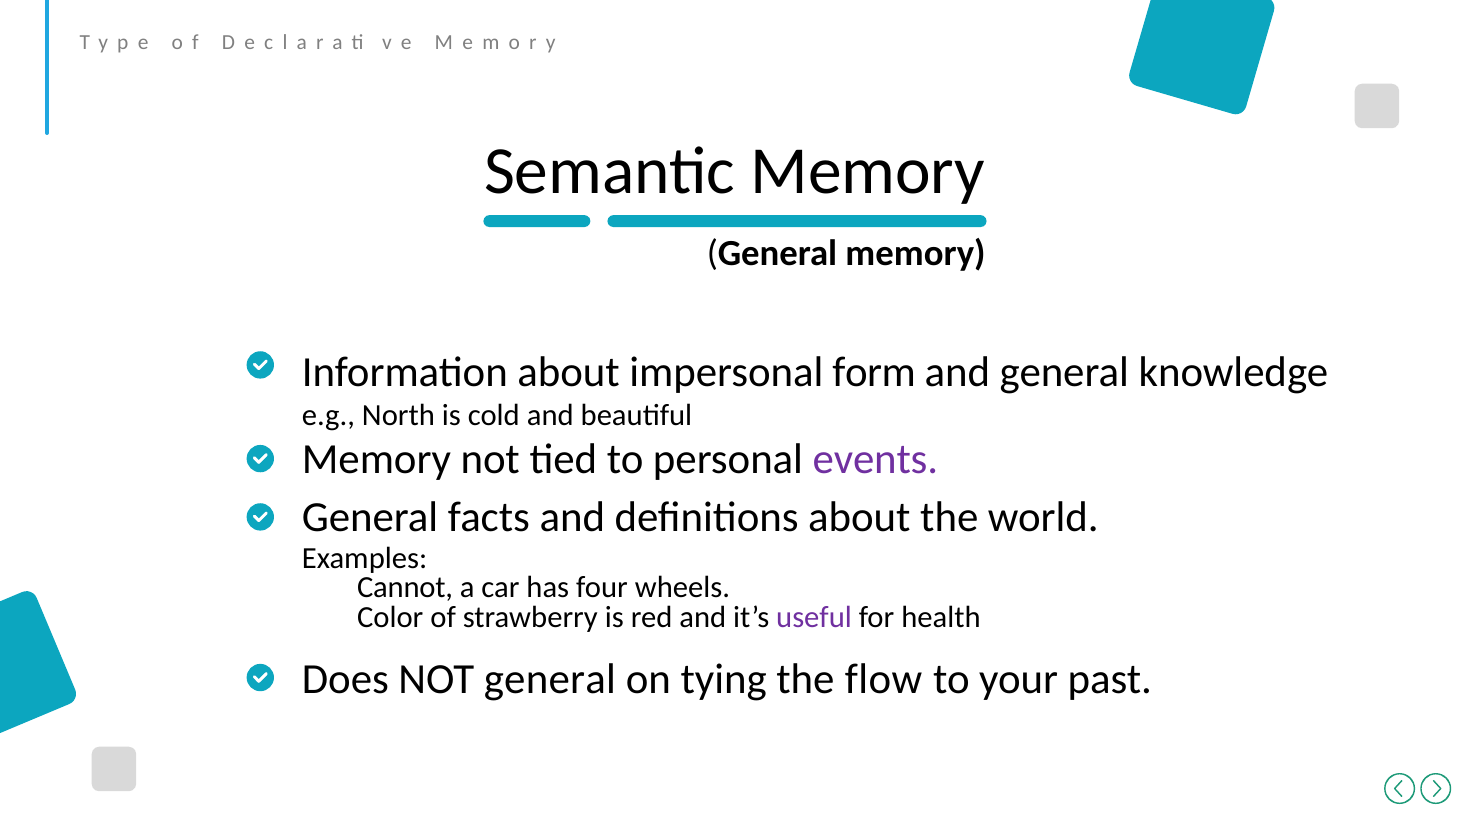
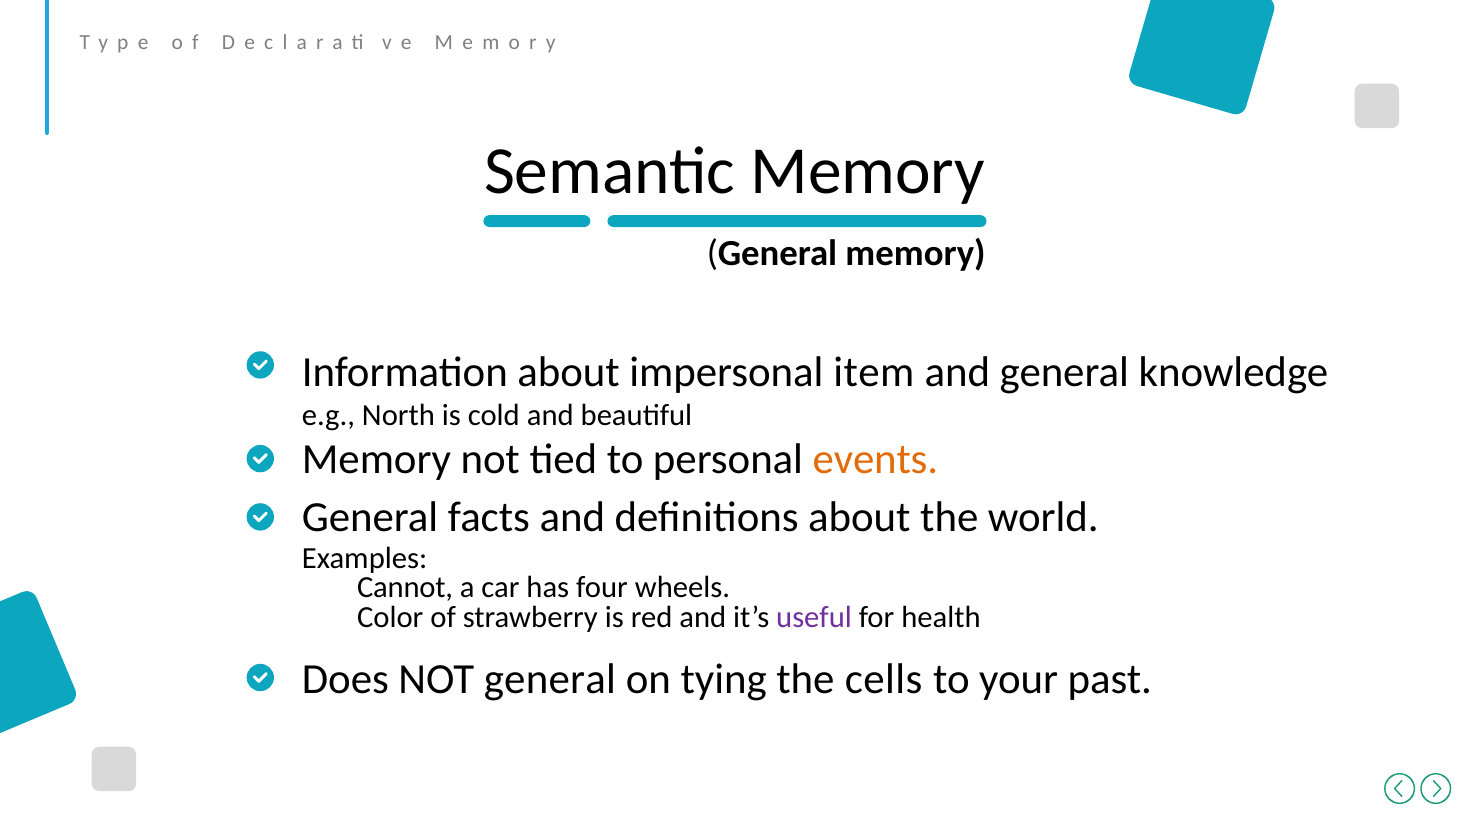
form: form -> item (874, 372)
events colour: purple -> orange (875, 460)
flow: flow -> cells (884, 680)
